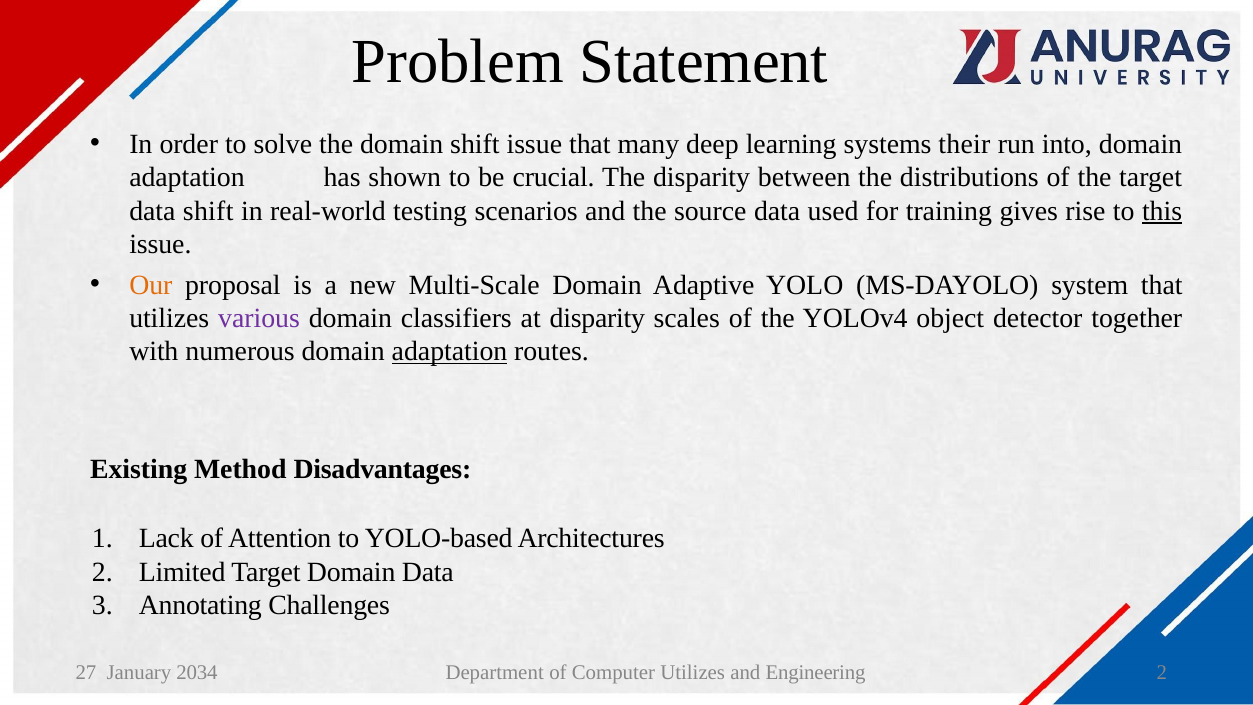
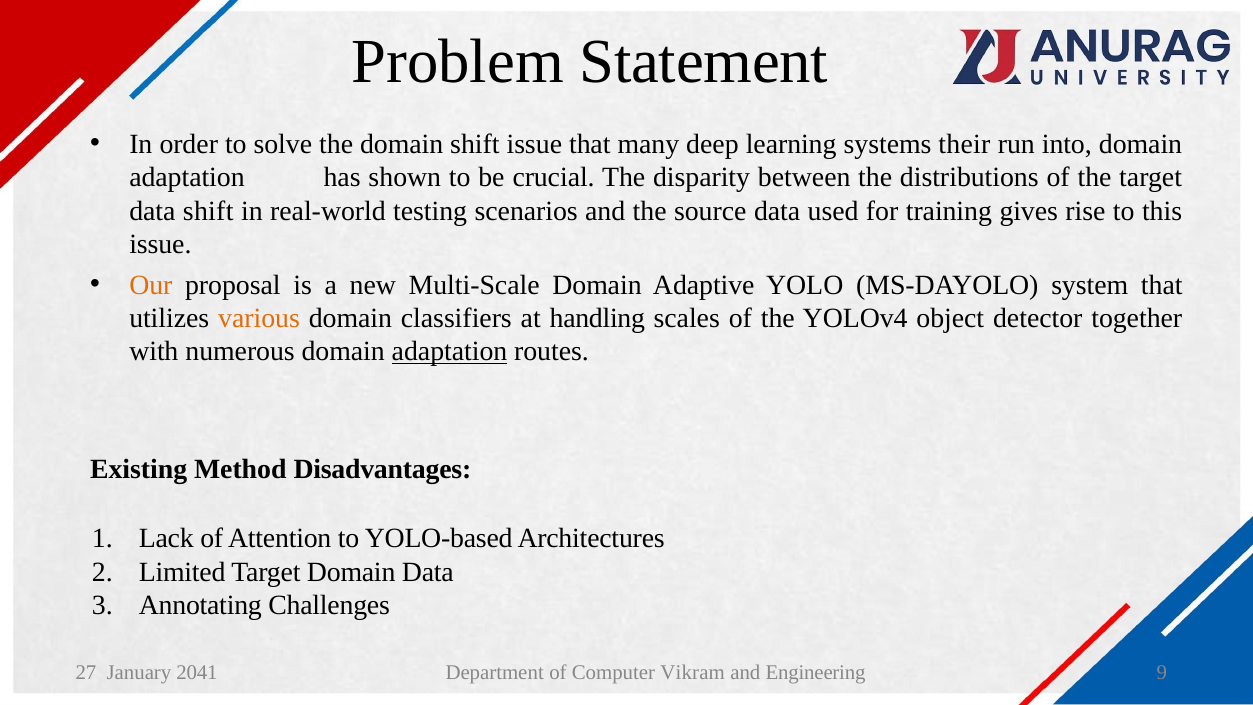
this underline: present -> none (1162, 211)
various colour: purple -> orange (259, 318)
at disparity: disparity -> handling (597, 318)
2034: 2034 -> 2041 (197, 672)
Computer Utilizes: Utilizes -> Vikram (693, 672)
Engineering 2: 2 -> 9 (1162, 672)
